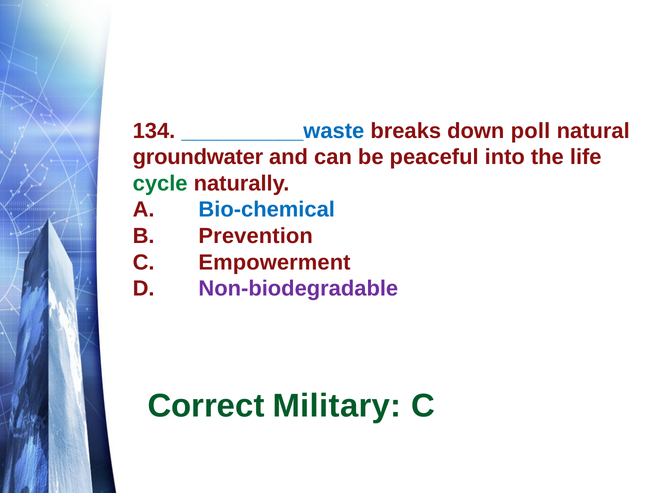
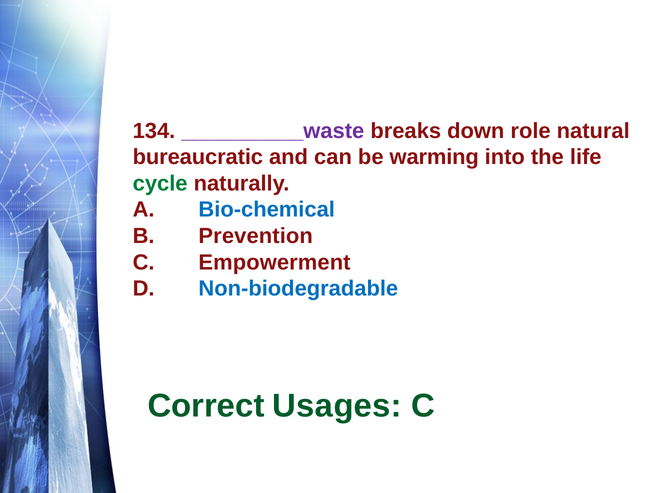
__________waste colour: blue -> purple (273, 131)
poll: poll -> role (531, 131)
groundwater: groundwater -> bureaucratic (198, 157)
peaceful: peaceful -> warming (434, 157)
Non-biodegradable colour: purple -> blue (298, 289)
Military: Military -> Usages (337, 406)
